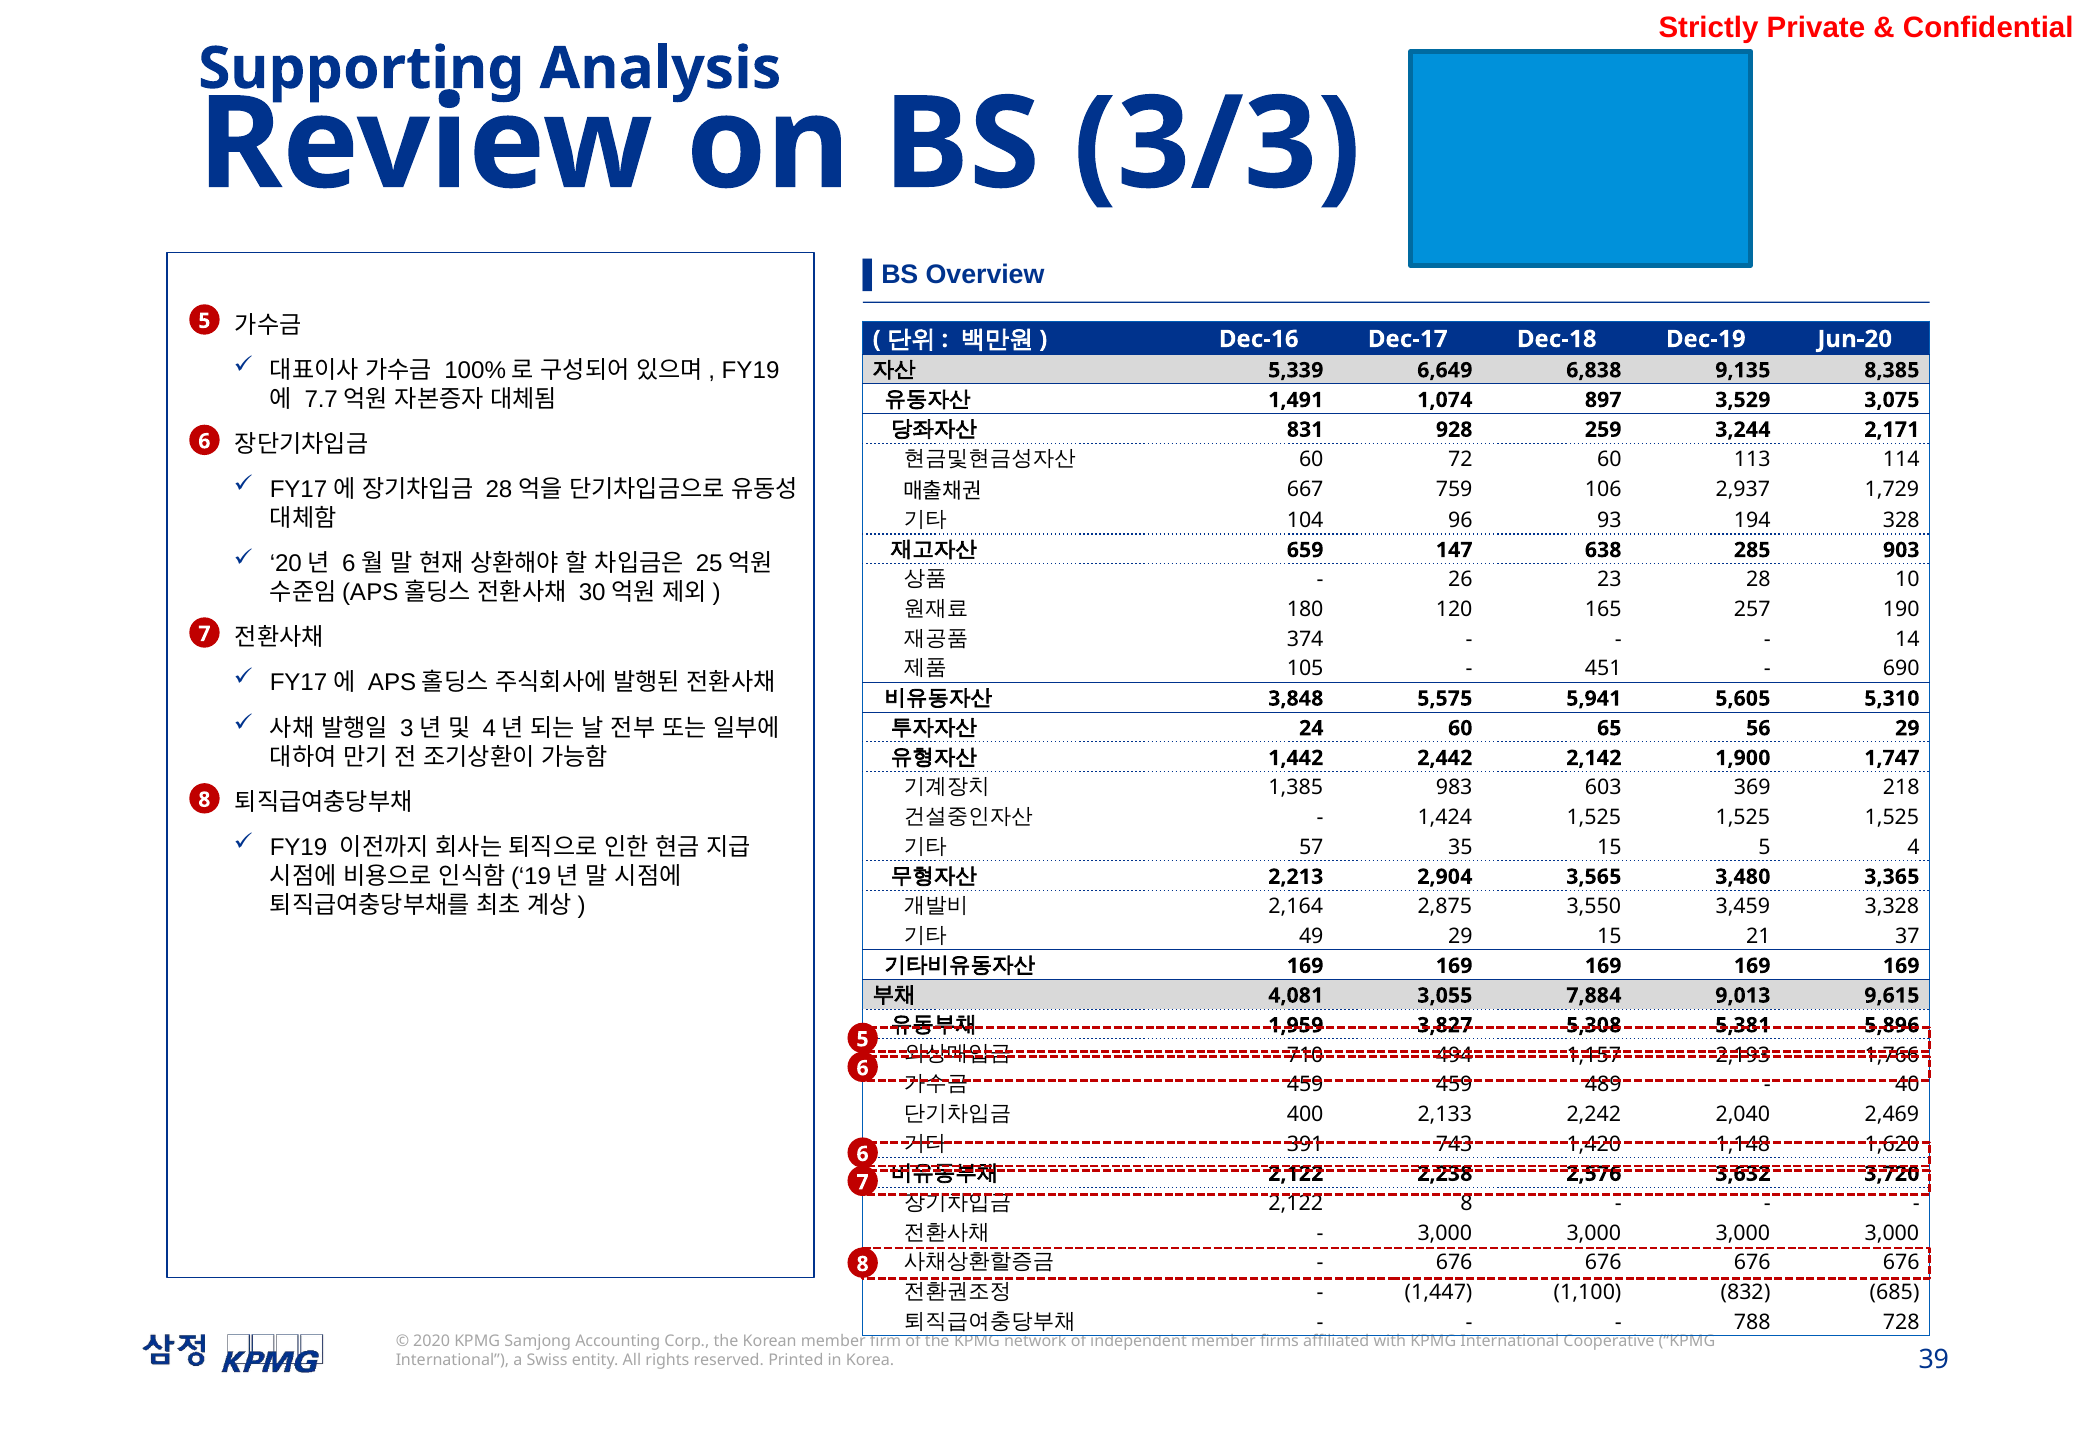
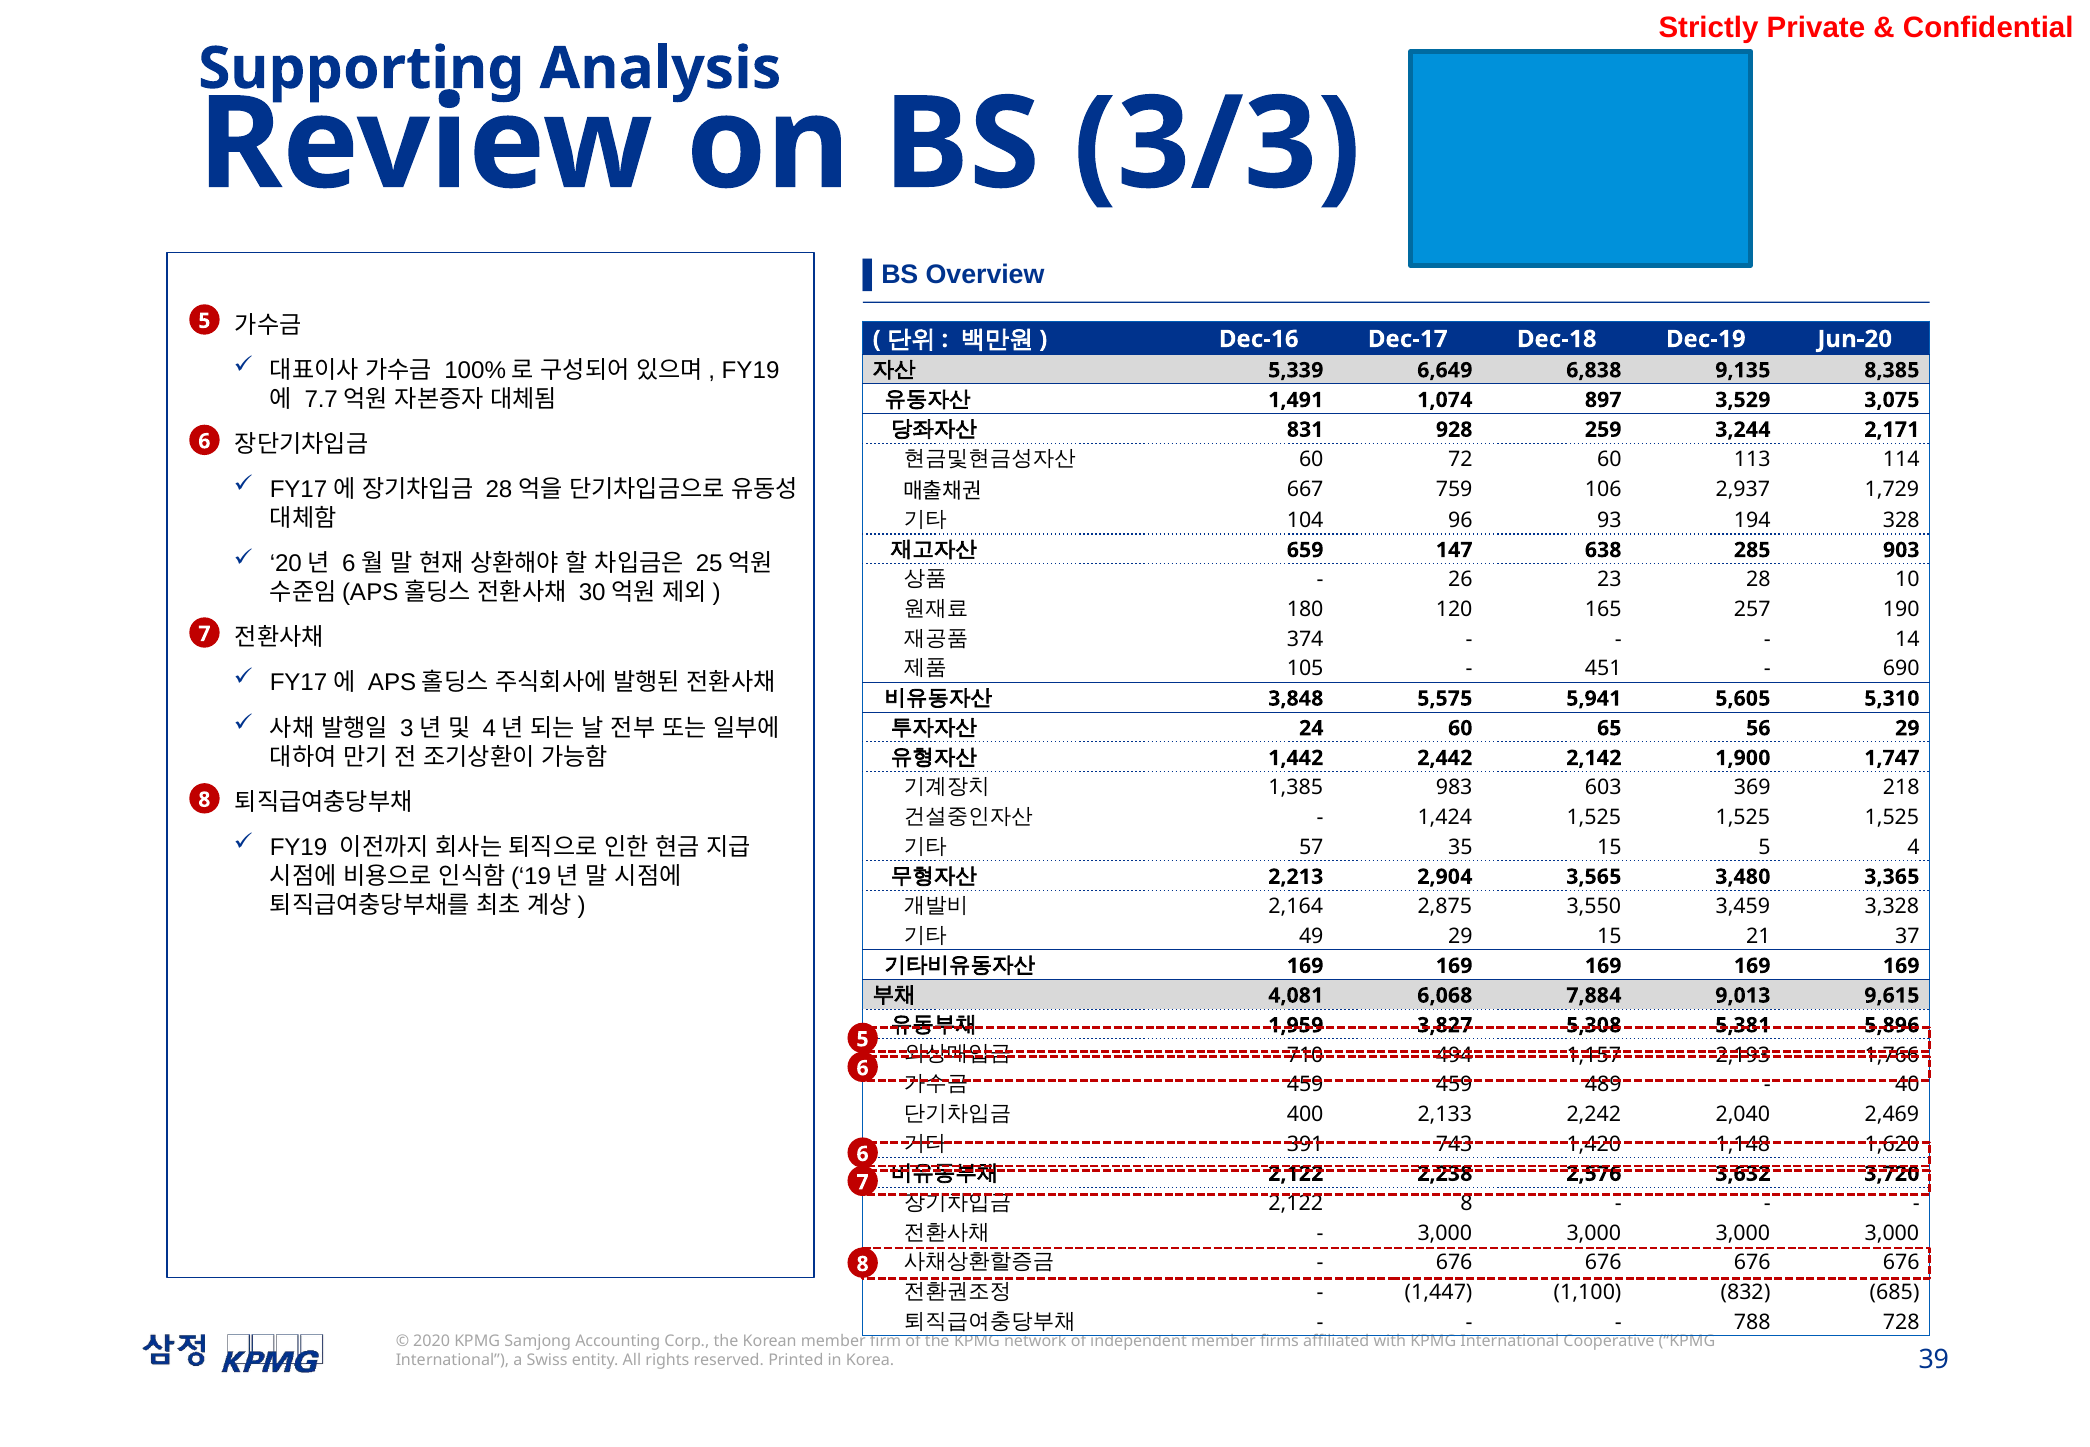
3,055: 3,055 -> 6,068 (1445, 996)
